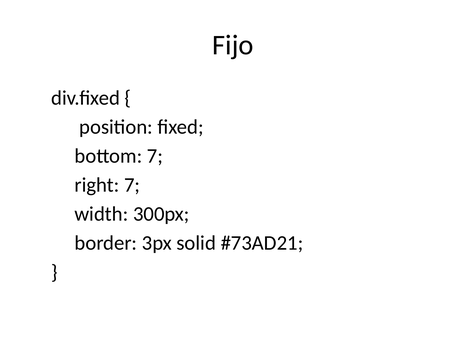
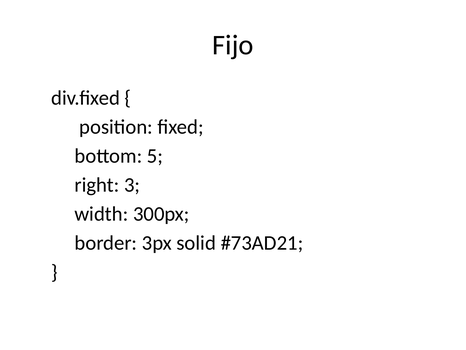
bottom 7: 7 -> 5 (155, 156)
right 7: 7 -> 3 (132, 185)
